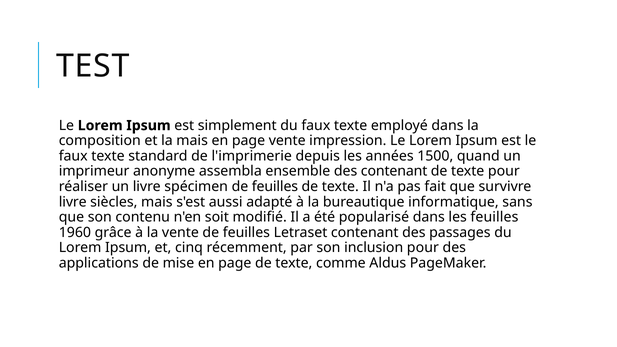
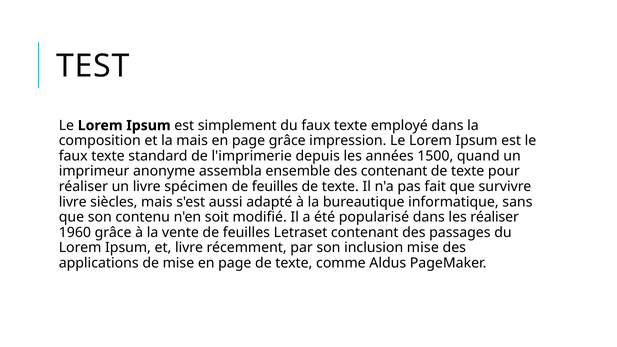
page vente: vente -> grâce (287, 141)
les feuilles: feuilles -> réaliser (495, 217)
et cinq: cinq -> livre (189, 248)
inclusion pour: pour -> mise (423, 248)
